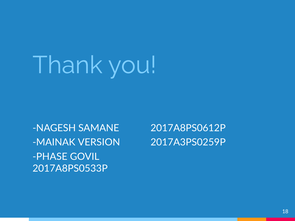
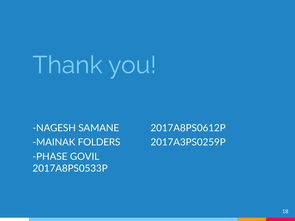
VERSION: VERSION -> FOLDERS (99, 142)
